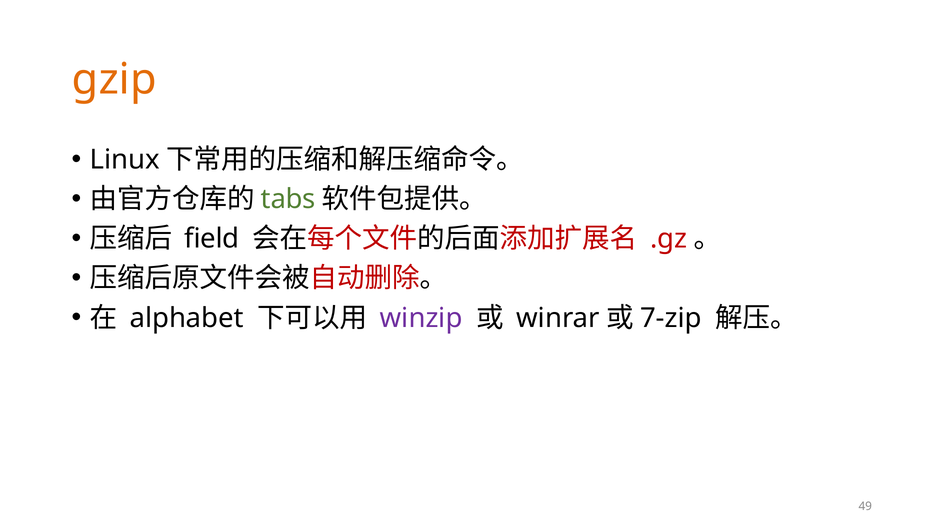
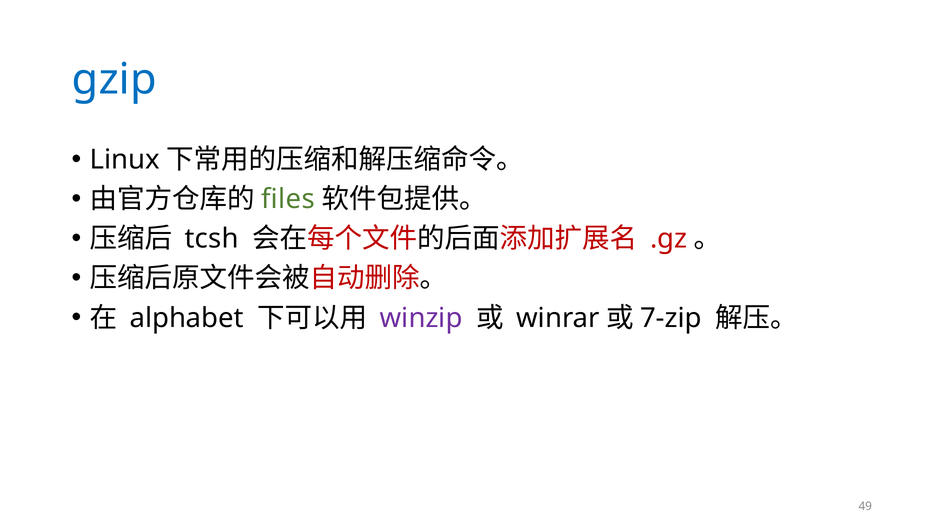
gzip colour: orange -> blue (114, 79)
tabs: tabs -> files (288, 199)
field: field -> tcsh (212, 239)
